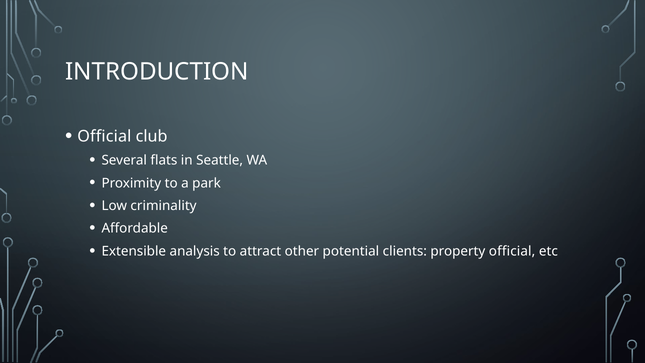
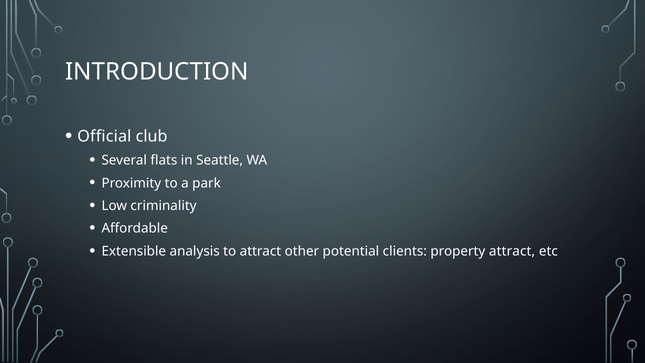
property official: official -> attract (512, 251)
